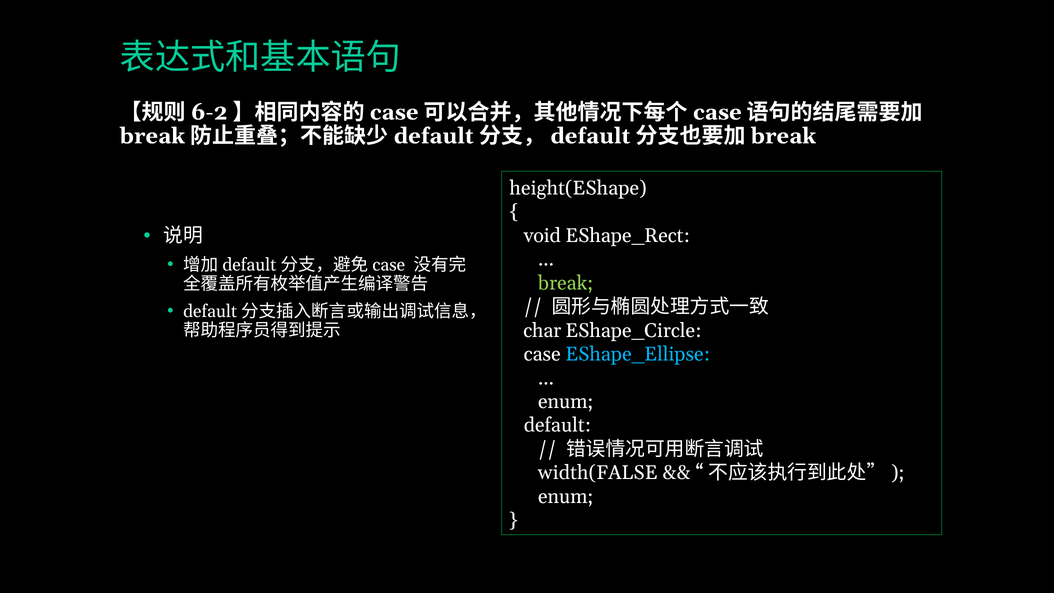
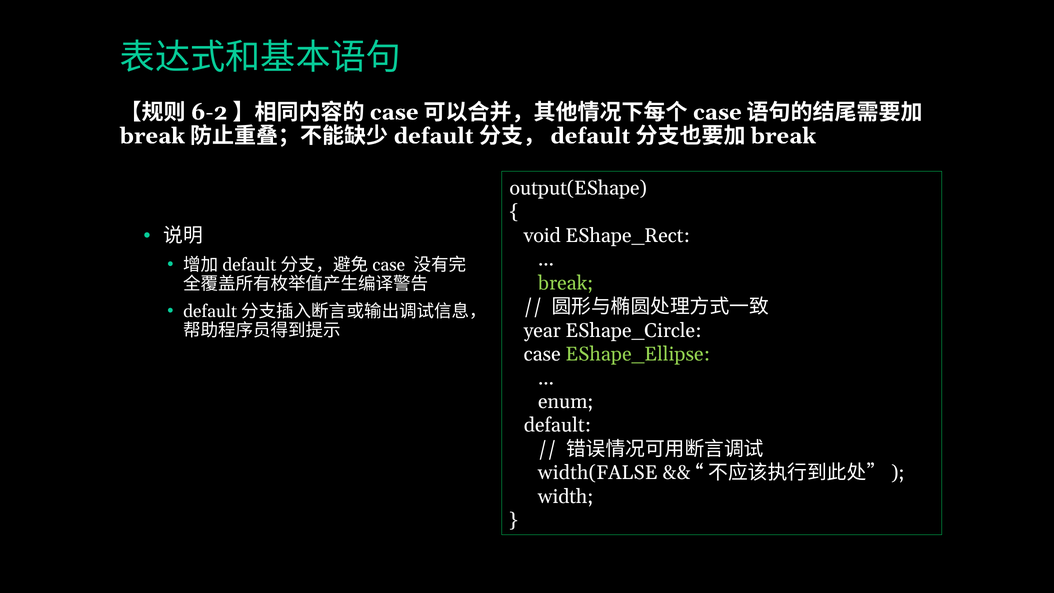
height(EShape: height(EShape -> output(EShape (578, 188)
char: char -> year (542, 330)
EShape_Ellipse colour: light blue -> light green (638, 354)
enum: enum -> width (566, 496)
